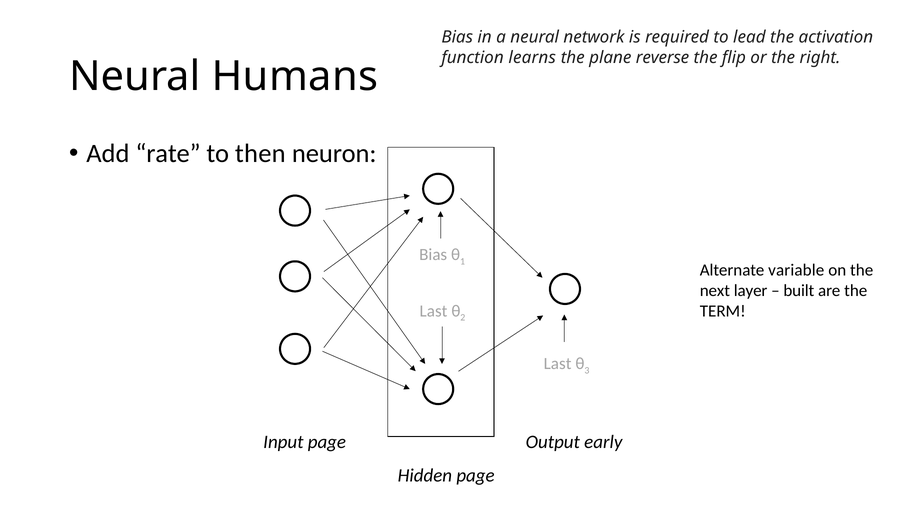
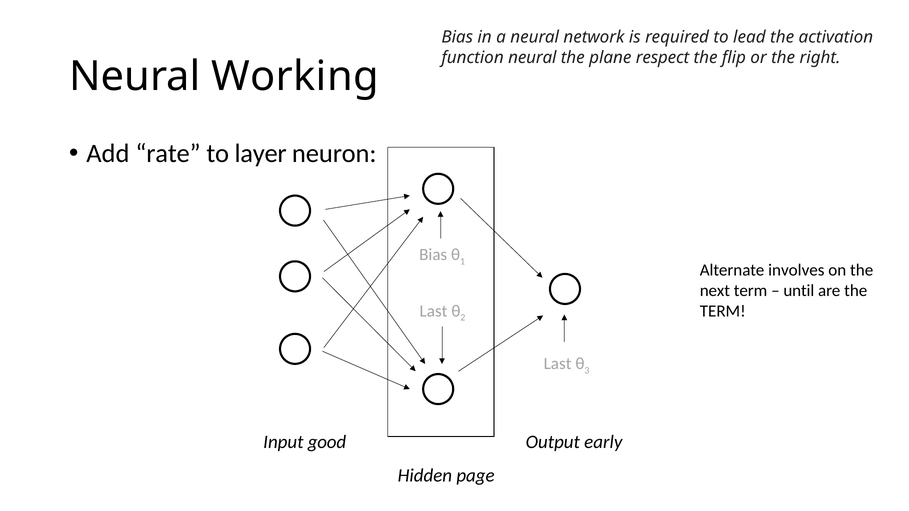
function learns: learns -> neural (532, 58)
reverse: reverse -> respect (663, 58)
Humans: Humans -> Working (295, 76)
then: then -> layer (261, 154)
variable: variable -> involves (796, 271)
next layer: layer -> term (751, 291)
built: built -> until (799, 291)
Input page: page -> good (327, 442)
